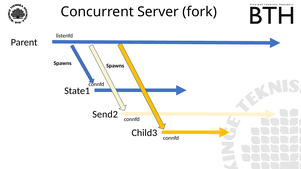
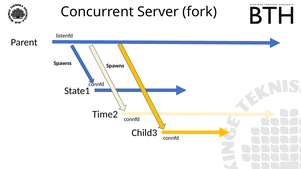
Send2: Send2 -> Time2 (105, 114)
